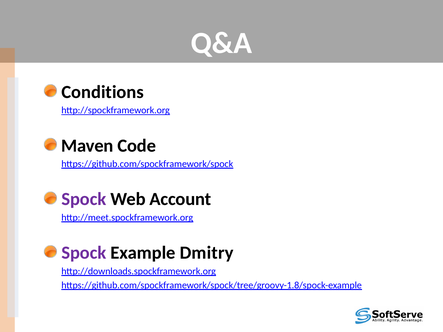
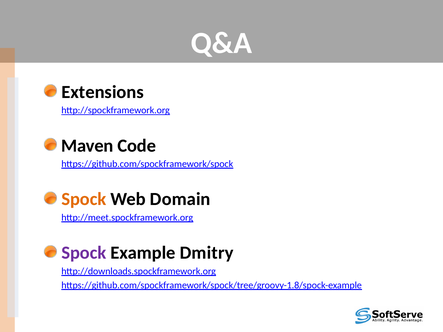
Conditions: Conditions -> Extensions (103, 92)
Spock colour: purple -> orange (84, 199)
Account: Account -> Domain (180, 199)
